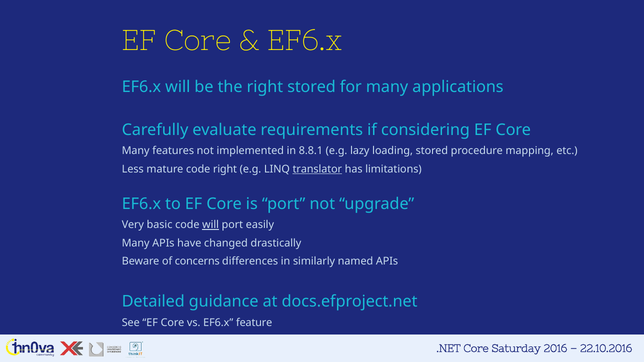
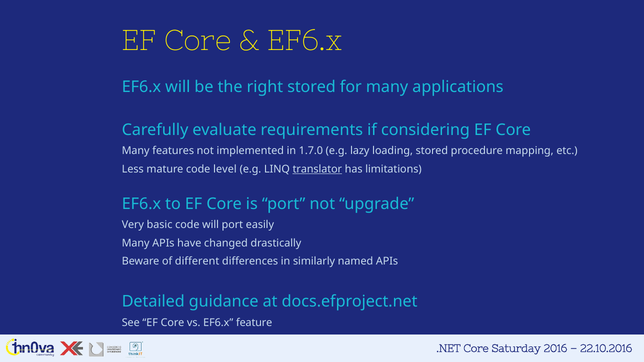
8.8.1: 8.8.1 -> 1.7.0 (311, 151)
code right: right -> level (225, 169)
will underline: present -> none (211, 225)
concerns: concerns -> different (197, 262)
